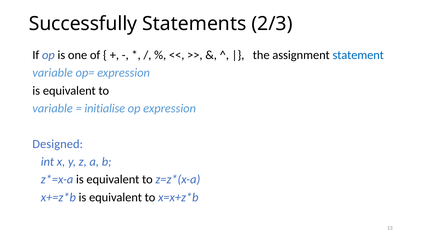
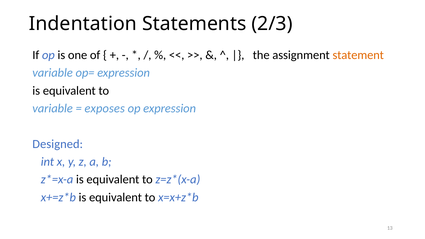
Successfully: Successfully -> Indentation (83, 24)
statement colour: blue -> orange (358, 55)
initialise: initialise -> exposes (105, 108)
